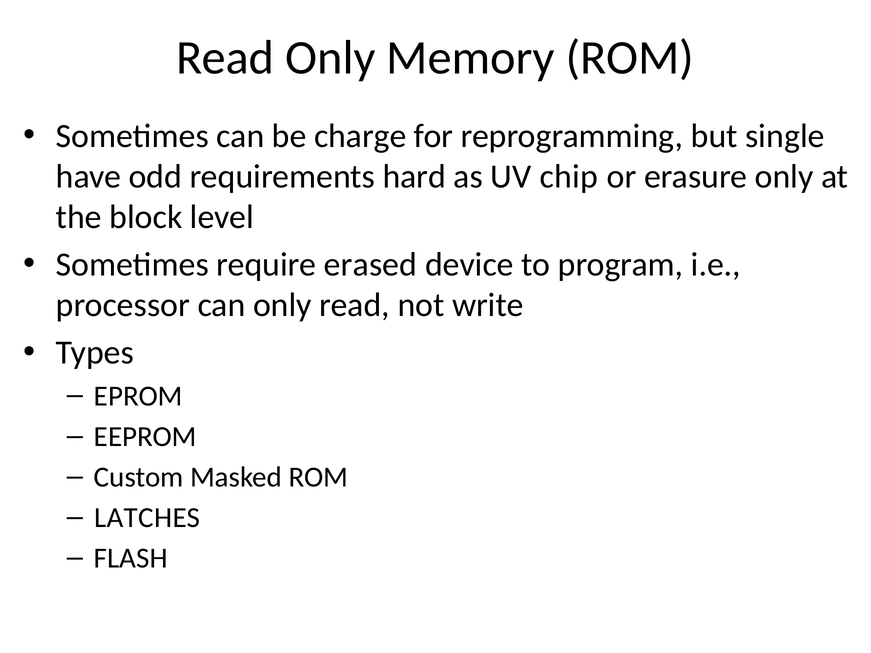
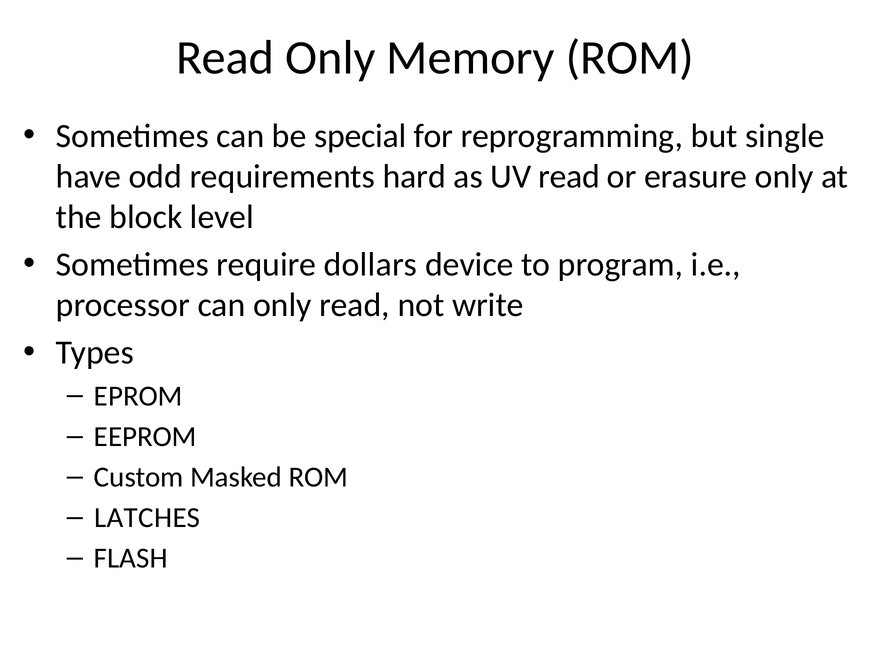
charge: charge -> special (360, 136)
UV chip: chip -> read (569, 177)
erased: erased -> dollars (370, 265)
